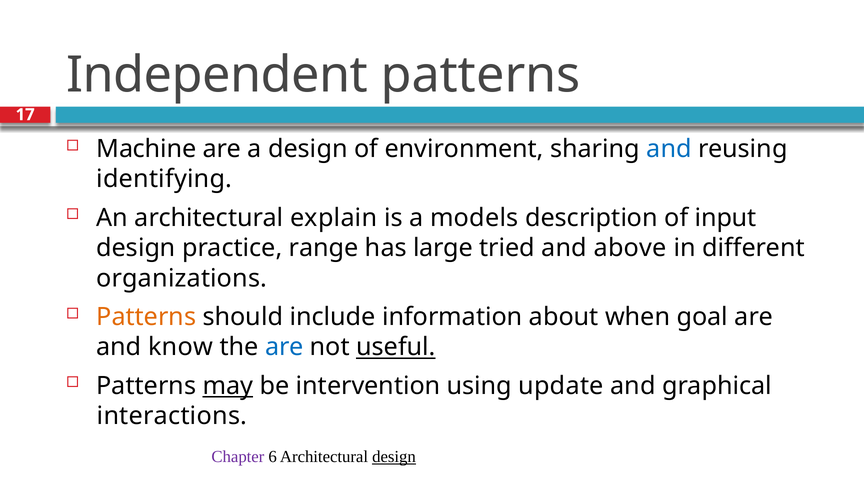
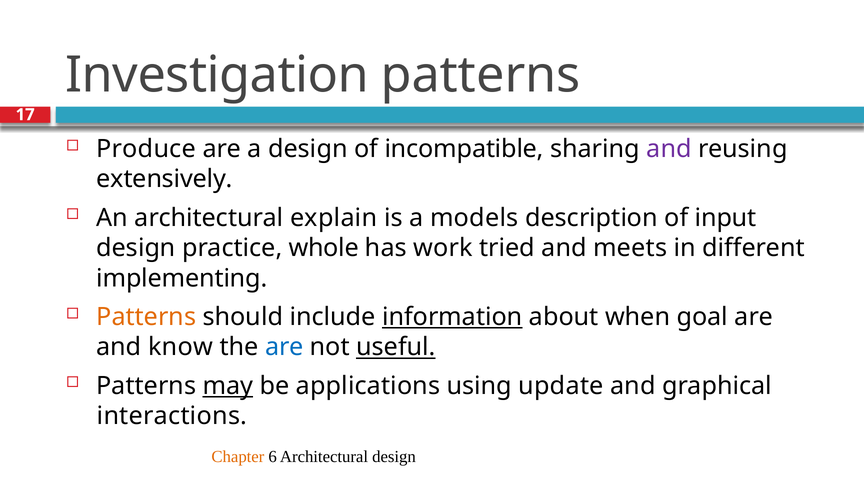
Independent: Independent -> Investigation (217, 75)
Machine: Machine -> Produce (146, 149)
environment: environment -> incompatible (464, 149)
and colour: blue -> purple (669, 149)
identifying: identifying -> extensively (164, 179)
range: range -> whole (324, 248)
large: large -> work (443, 248)
above: above -> meets (630, 248)
organizations: organizations -> implementing (182, 278)
information underline: none -> present (452, 317)
intervention: intervention -> applications (368, 386)
Chapter colour: purple -> orange (238, 457)
design underline: present -> none (394, 457)
